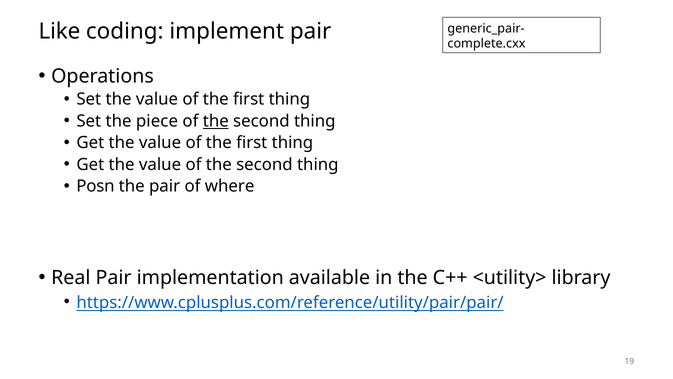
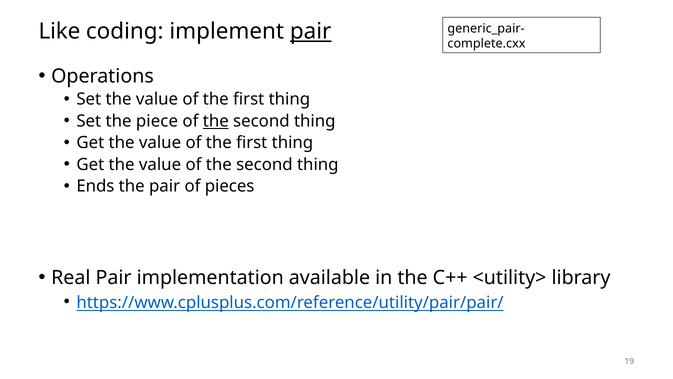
pair underline: none -> present (311, 31)
Posn: Posn -> Ends (95, 186)
where: where -> pieces (230, 186)
